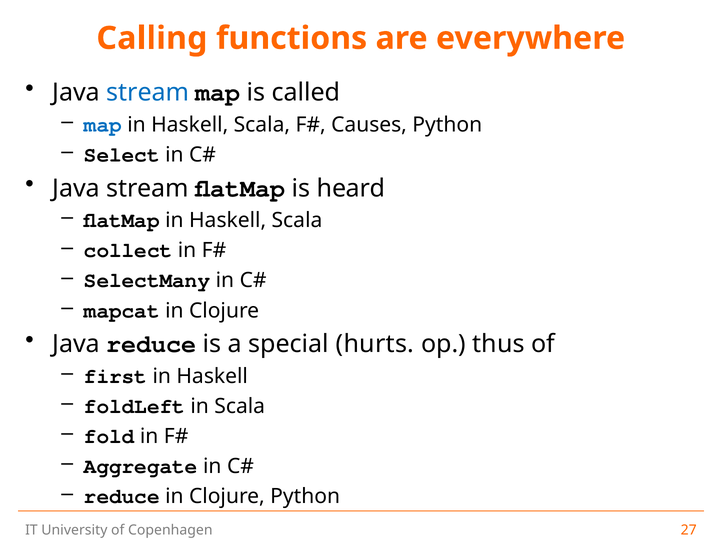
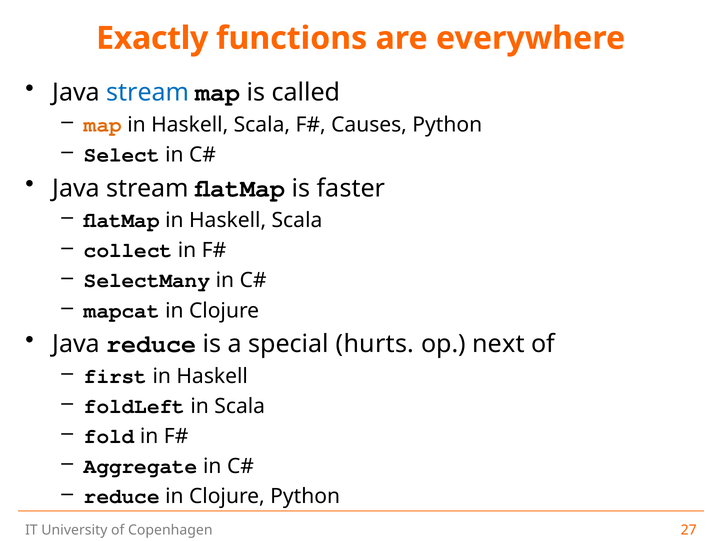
Calling: Calling -> Exactly (152, 38)
map colour: blue -> orange (103, 125)
heard: heard -> faster (351, 188)
thus: thus -> next (498, 344)
